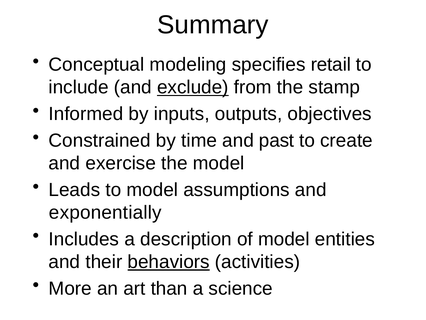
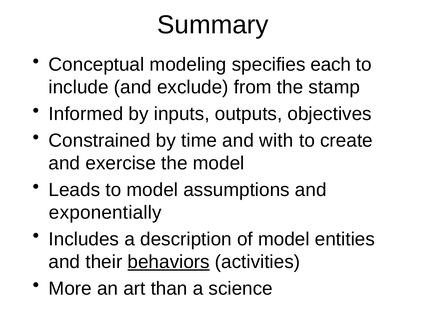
retail: retail -> each (331, 65)
exclude underline: present -> none (193, 87)
past: past -> with (276, 140)
